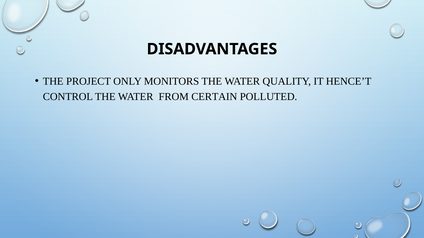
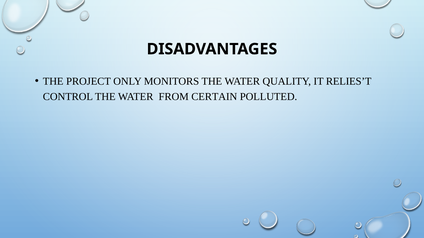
HENCE’T: HENCE’T -> RELIES’T (349, 81)
